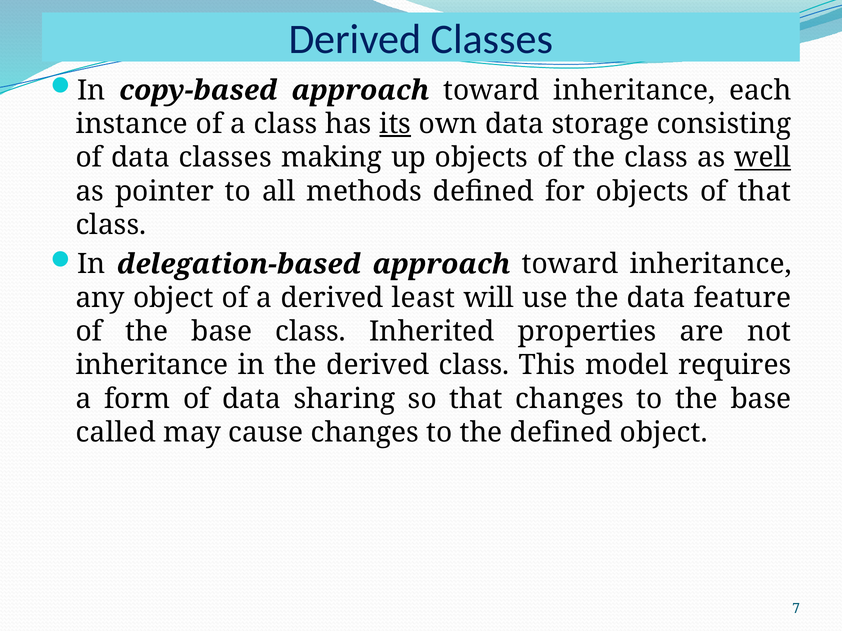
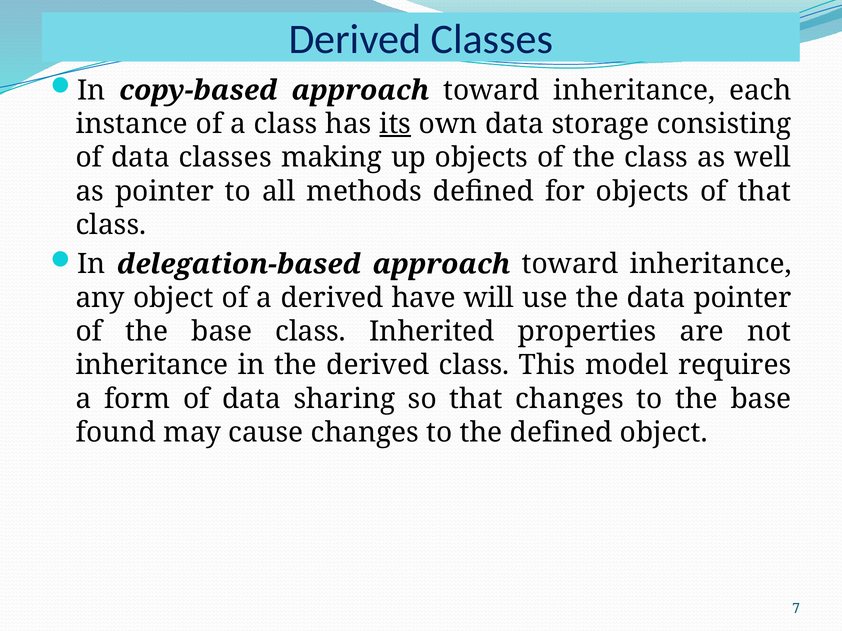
well underline: present -> none (763, 158)
least: least -> have (424, 298)
data feature: feature -> pointer (743, 298)
called: called -> found (116, 433)
